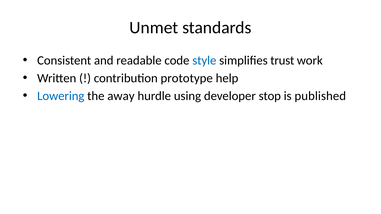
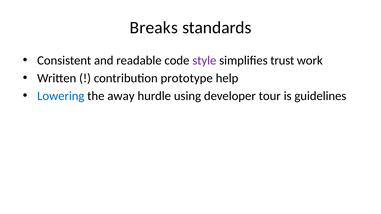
Unmet: Unmet -> Breaks (154, 28)
style colour: blue -> purple (204, 60)
stop: stop -> tour (270, 96)
published: published -> guidelines (320, 96)
